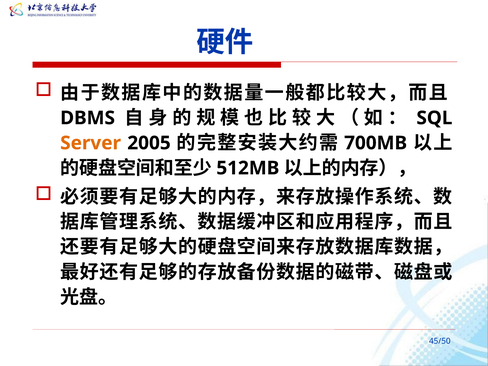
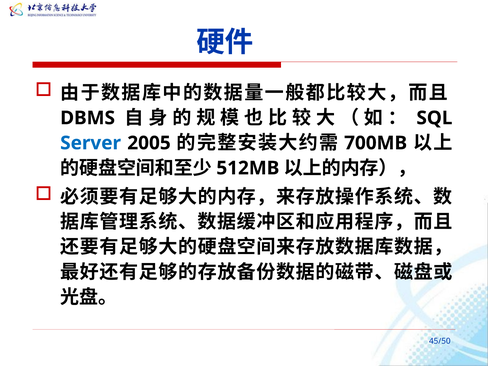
Server colour: orange -> blue (91, 143)
